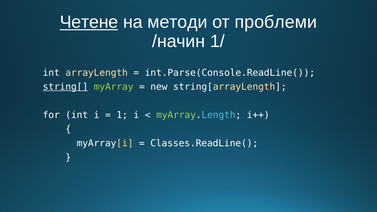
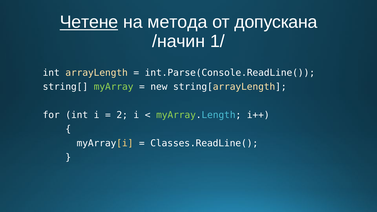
методи: методи -> метода (177, 22)
проблеми: проблеми -> допускана (276, 22)
string[ underline: present -> none (65, 87)
1: 1 -> 2 (122, 115)
